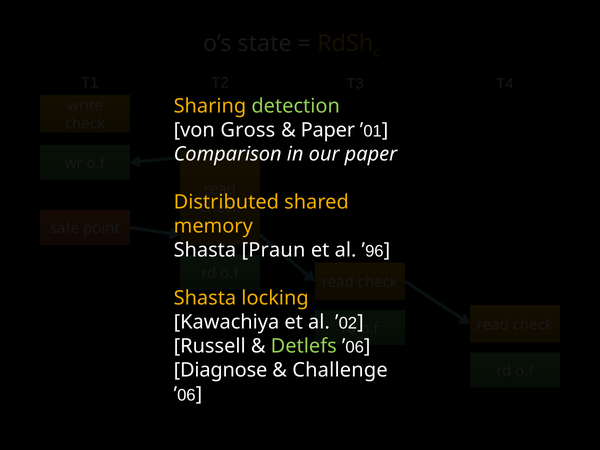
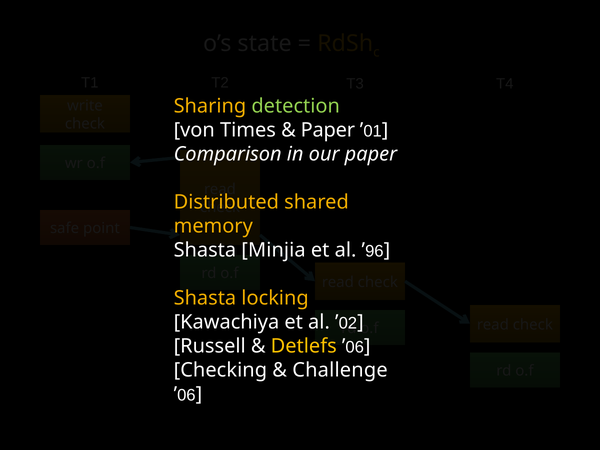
Gross: Gross -> Times (248, 130)
Praun: Praun -> Minjia (274, 250)
Detlefs colour: light green -> yellow (304, 346)
Diagnose: Diagnose -> Checking (220, 370)
